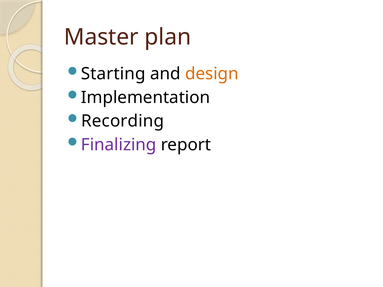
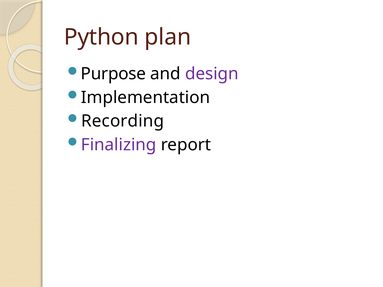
Master: Master -> Python (101, 37)
Starting: Starting -> Purpose (113, 74)
design colour: orange -> purple (212, 74)
